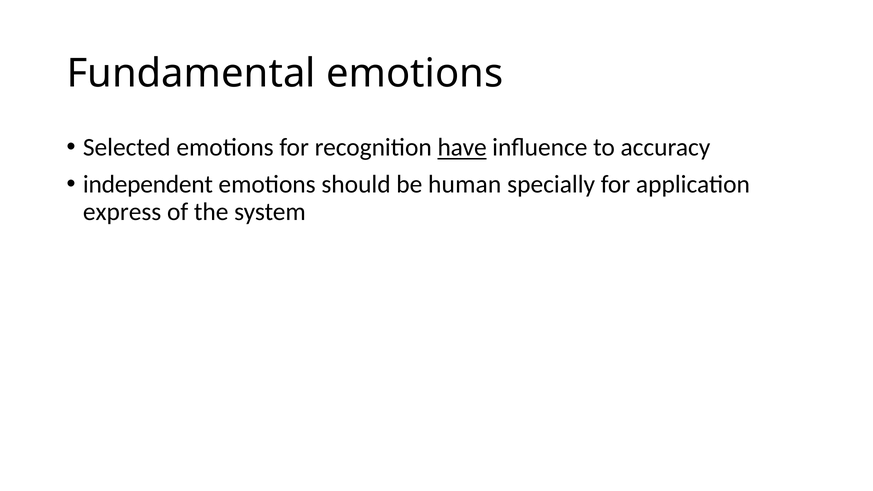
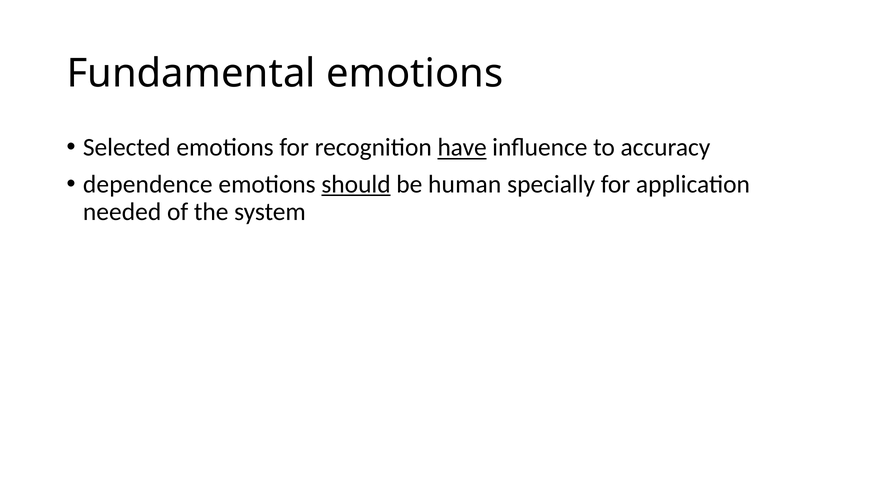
independent: independent -> dependence (148, 184)
should underline: none -> present (356, 184)
express: express -> needed (122, 212)
